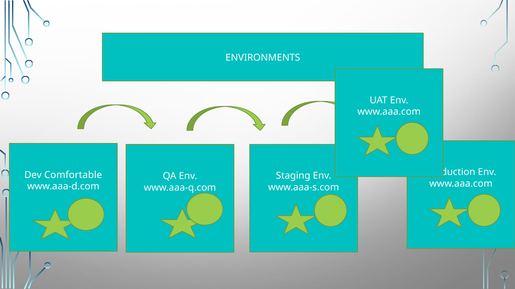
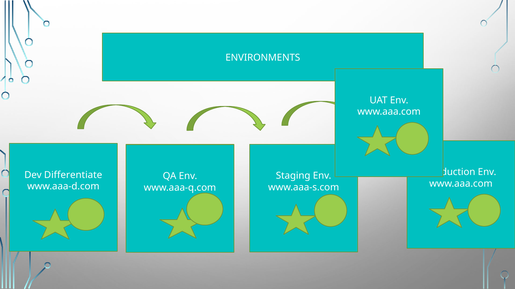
Comfortable: Comfortable -> Differentiate (73, 175)
